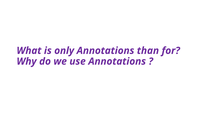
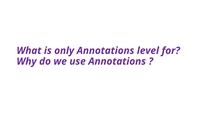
than: than -> level (148, 51)
